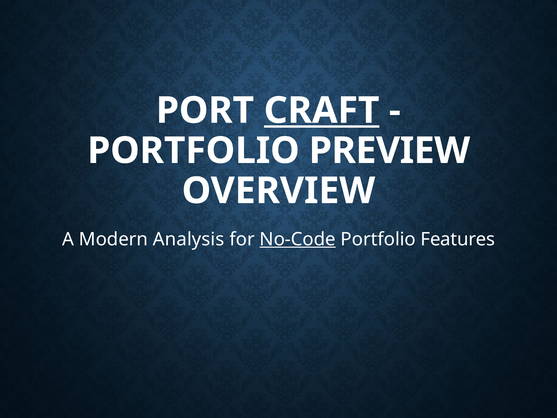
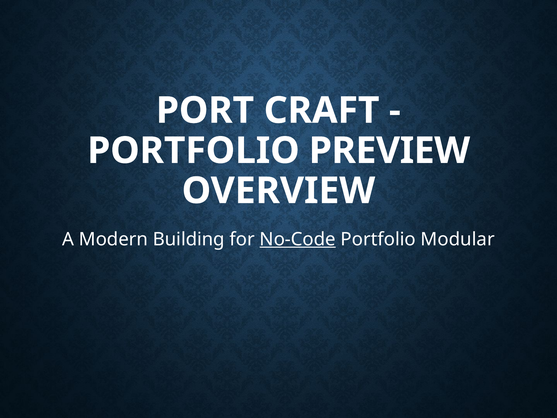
CRAFT underline: present -> none (322, 111)
Analysis: Analysis -> Building (189, 239)
Features: Features -> Modular (458, 239)
